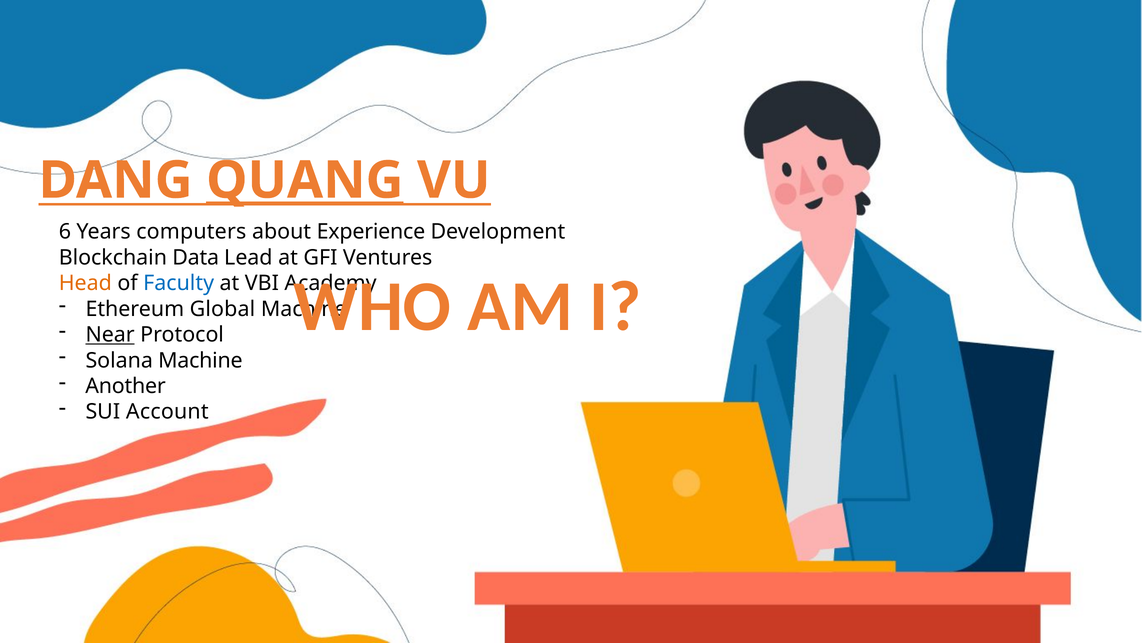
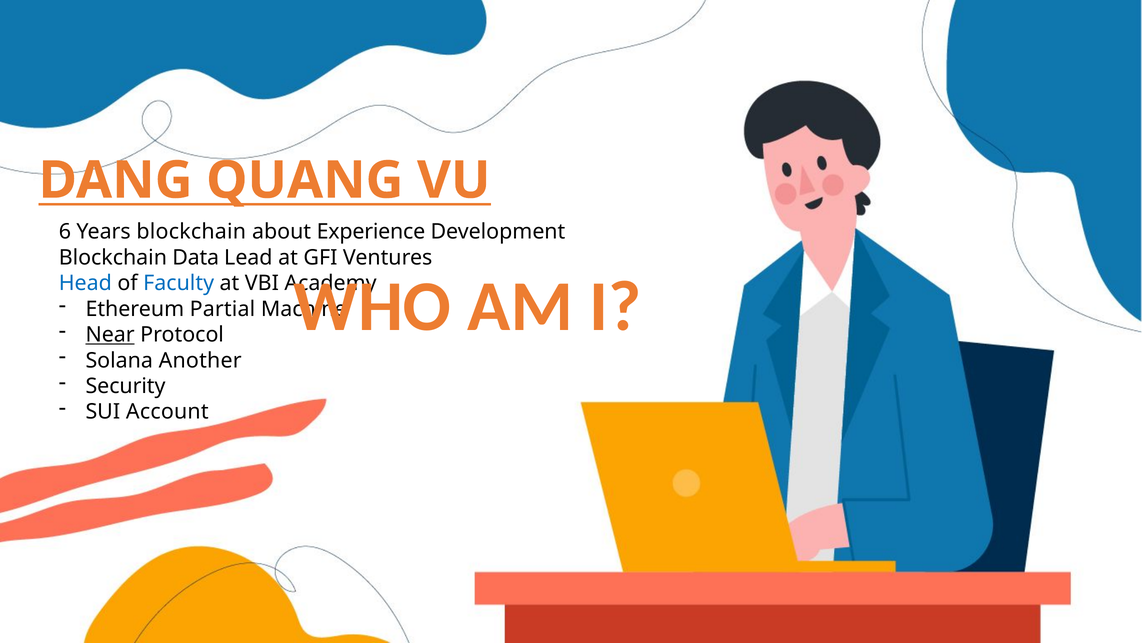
QUANG underline: present -> none (305, 180)
Years computers: computers -> blockchain (191, 232)
Head colour: orange -> blue (85, 283)
Global: Global -> Partial (222, 309)
Solana Machine: Machine -> Another (200, 360)
Another: Another -> Security (126, 386)
